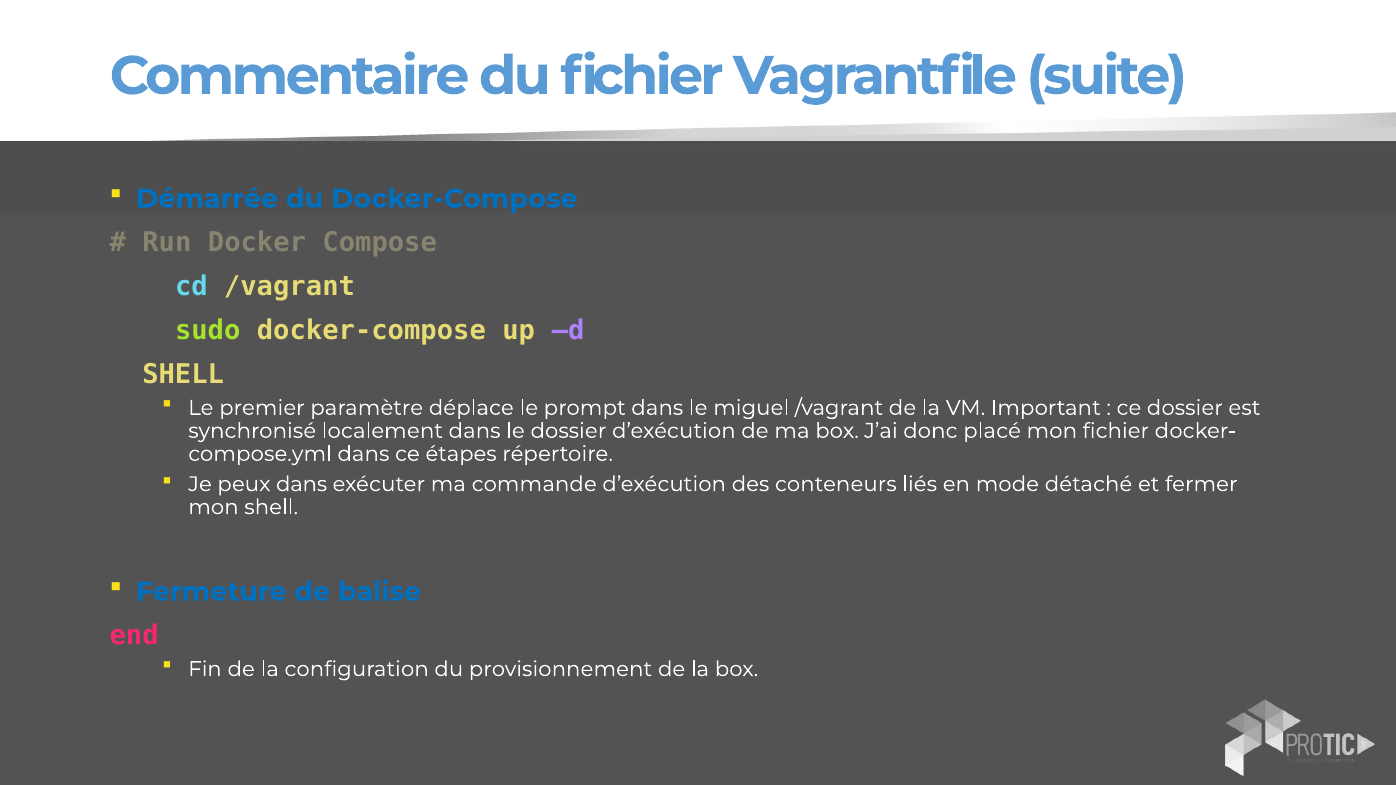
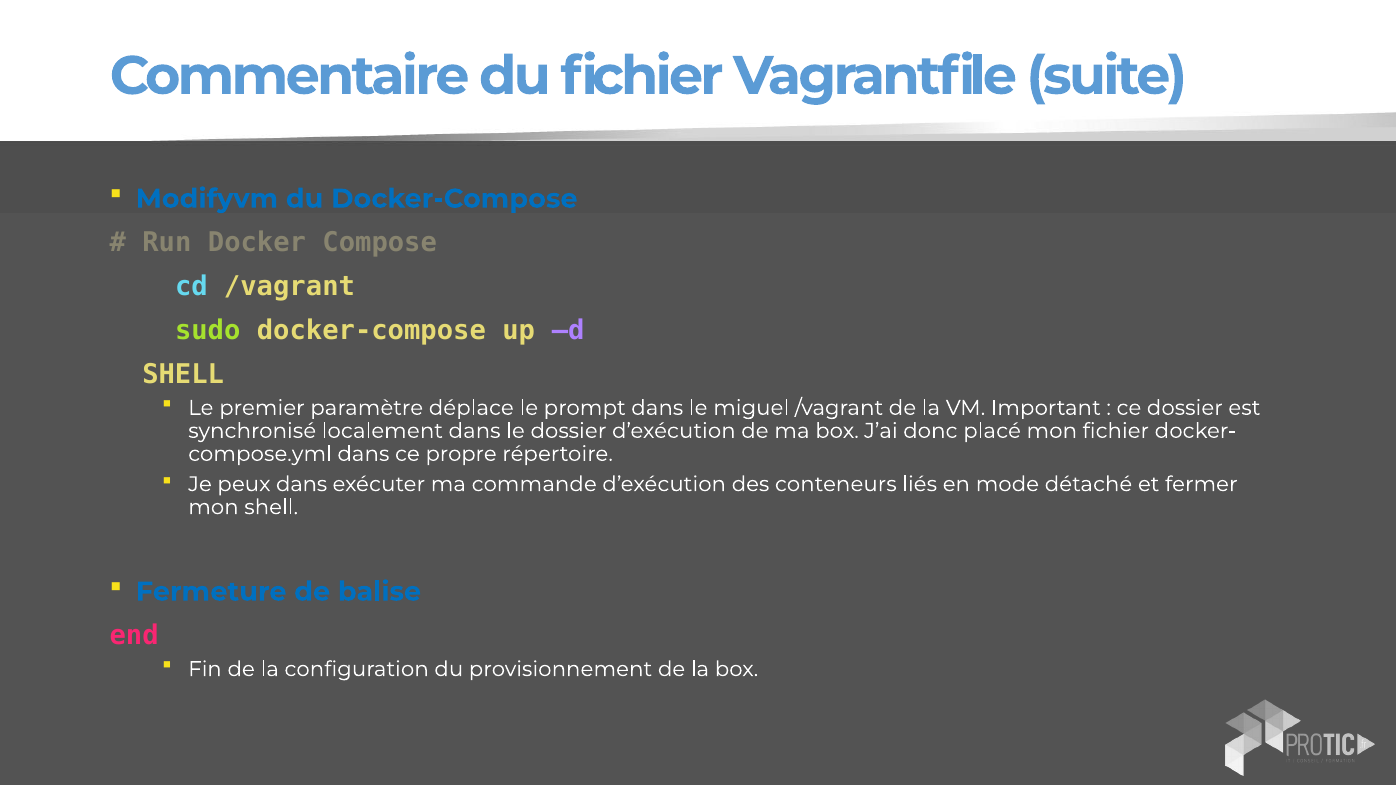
Démarrée: Démarrée -> Modifyvm (207, 199)
étapes: étapes -> propre (461, 454)
